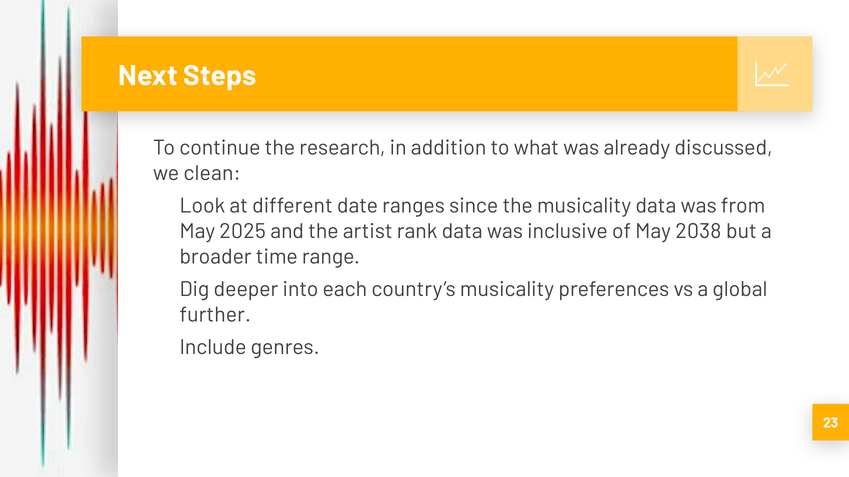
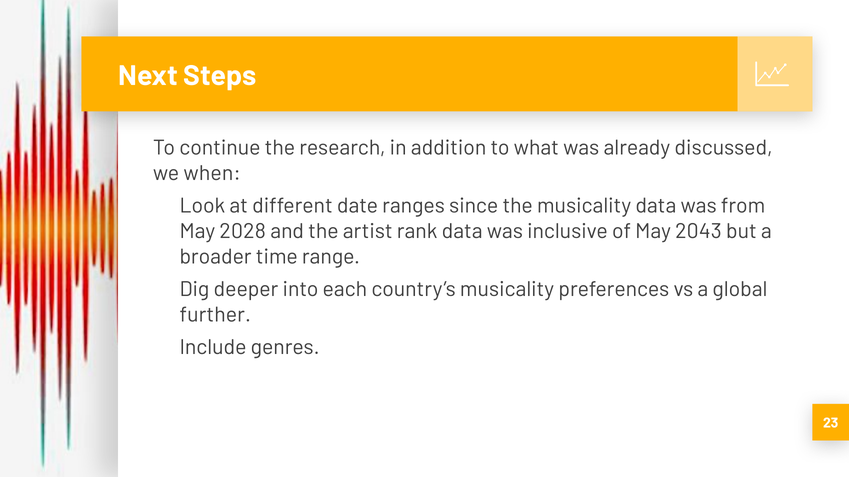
clean: clean -> when (212, 173)
2025: 2025 -> 2028 (243, 231)
2038: 2038 -> 2043 (698, 231)
